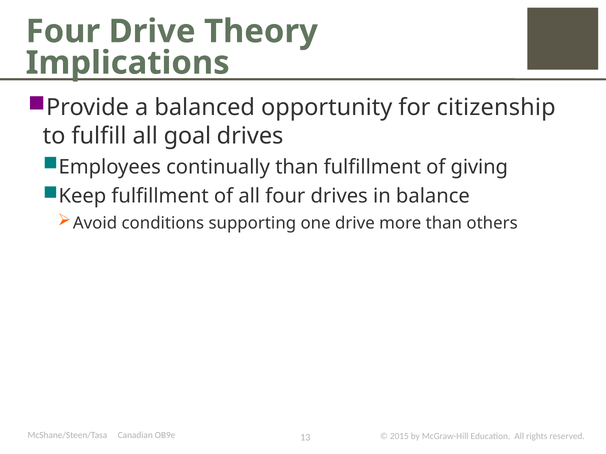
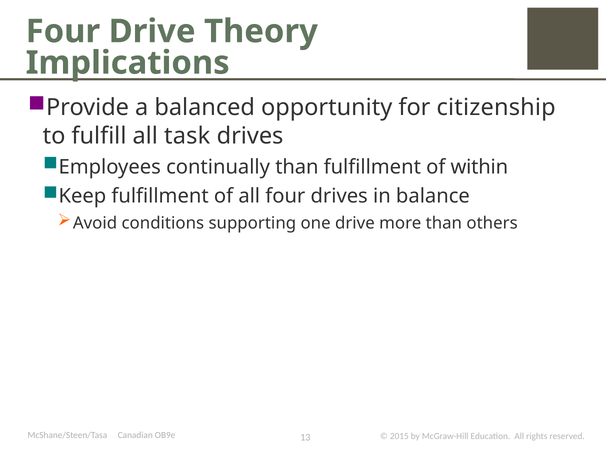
goal: goal -> task (187, 136)
giving: giving -> within (479, 167)
